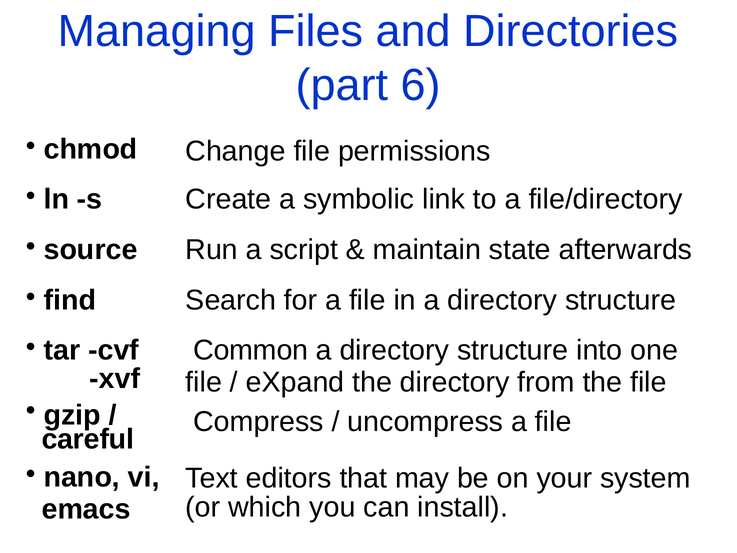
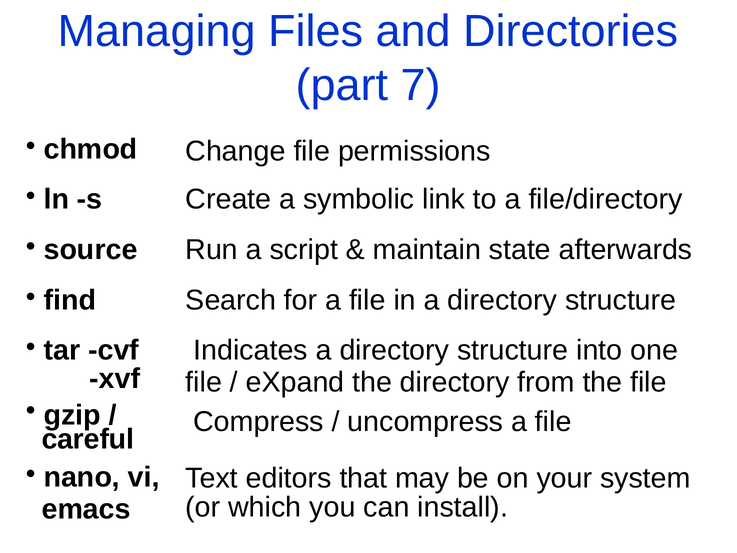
6: 6 -> 7 (421, 85)
Common: Common -> Indicates (251, 350)
